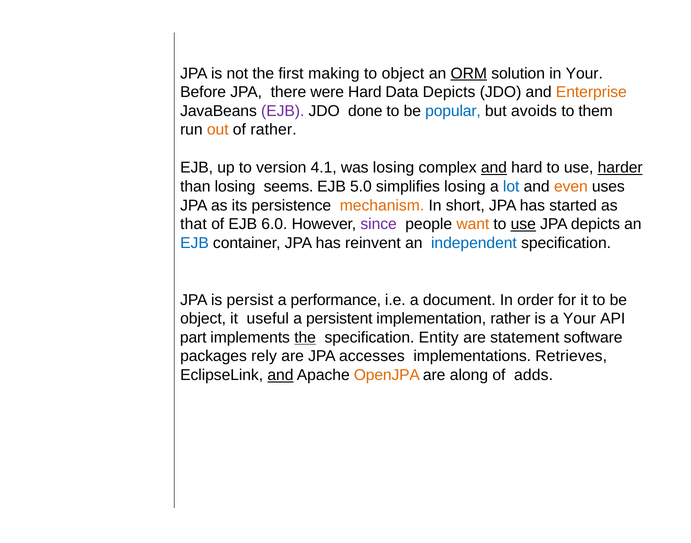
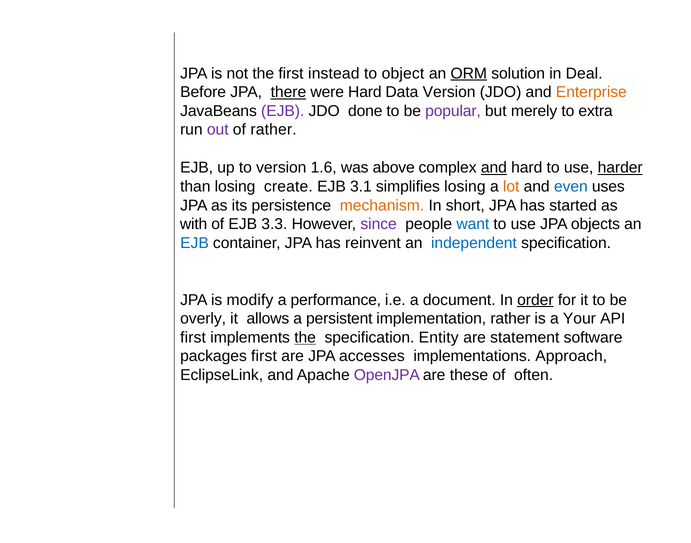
making: making -> instead (334, 73)
in Your: Your -> Deal (584, 73)
there underline: none -> present (288, 92)
Data Depicts: Depicts -> Version (449, 92)
popular colour: blue -> purple (453, 111)
avoids: avoids -> merely (534, 111)
them: them -> extra (596, 111)
out colour: orange -> purple (218, 130)
4.1: 4.1 -> 1.6 (324, 168)
was losing: losing -> above (394, 168)
seems: seems -> create (288, 187)
5.0: 5.0 -> 3.1 (361, 187)
lot colour: blue -> orange (511, 187)
even colour: orange -> blue (571, 187)
that: that -> with (194, 224)
6.0: 6.0 -> 3.3 (274, 224)
want colour: orange -> blue (473, 224)
use underline: present -> none (523, 224)
JPA depicts: depicts -> objects (596, 224)
persist: persist -> modify (250, 300)
order underline: none -> present (535, 300)
object: object -> overly (203, 319)
useful: useful -> allows (268, 319)
part: part -> first (193, 337)
packages rely: rely -> first (264, 356)
Retrieves: Retrieves -> Approach (571, 356)
and underline: present -> none (280, 375)
OpenJPA colour: orange -> purple (387, 375)
along: along -> these (469, 375)
adds: adds -> often (534, 375)
